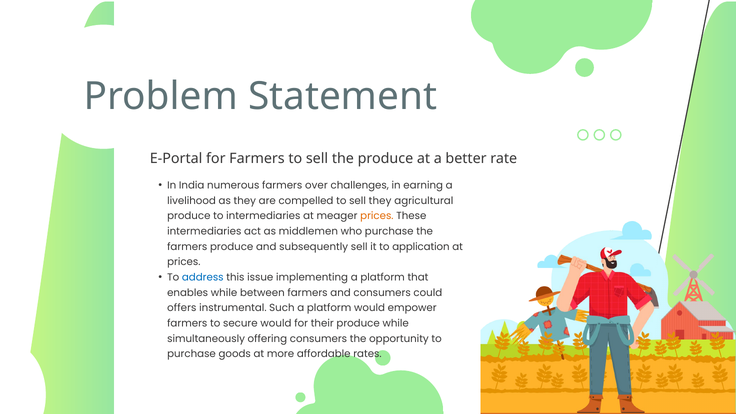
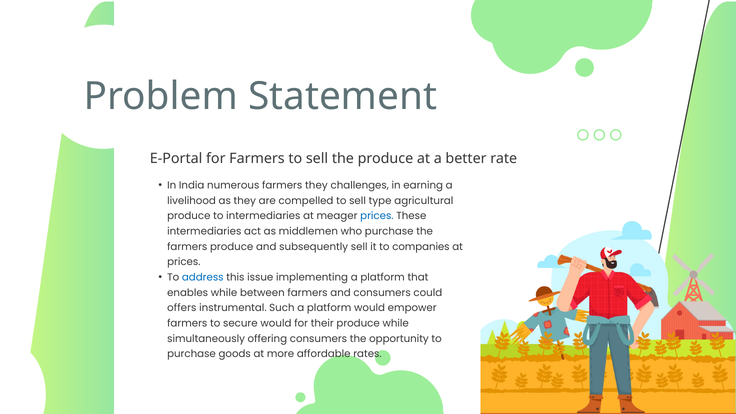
farmers over: over -> they (316, 185)
sell they: they -> type (380, 201)
prices colour: orange -> blue (377, 216)
application: application -> companies (421, 247)
